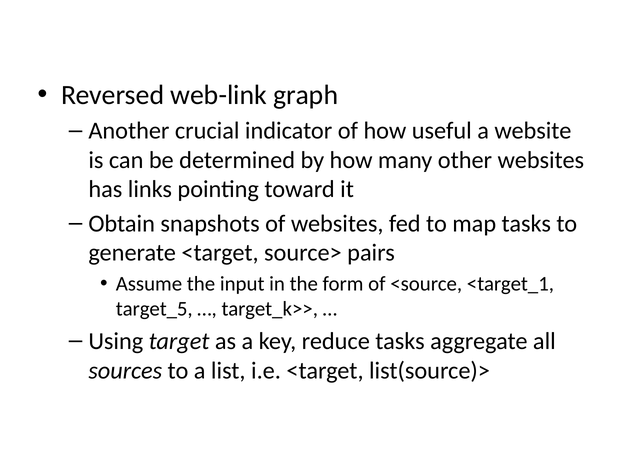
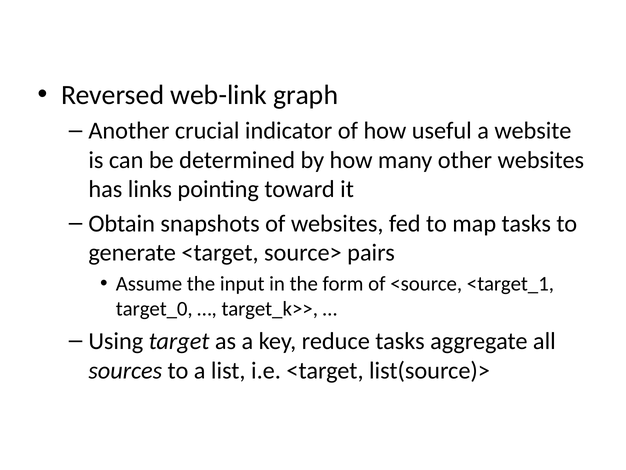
target_5: target_5 -> target_0 (154, 309)
